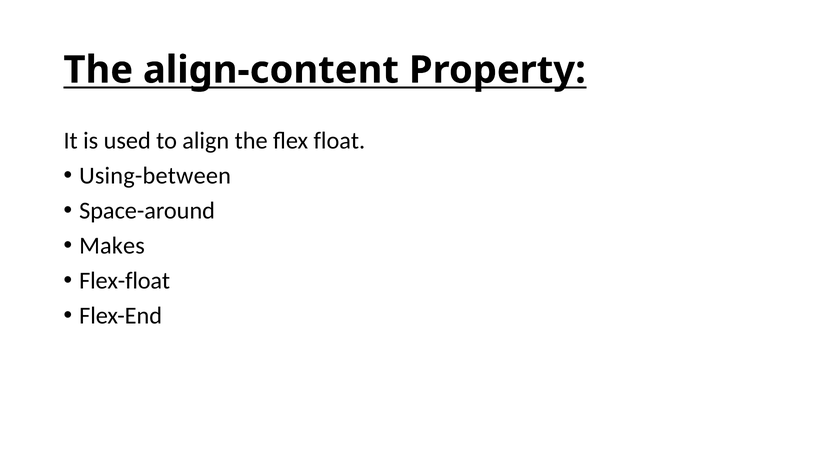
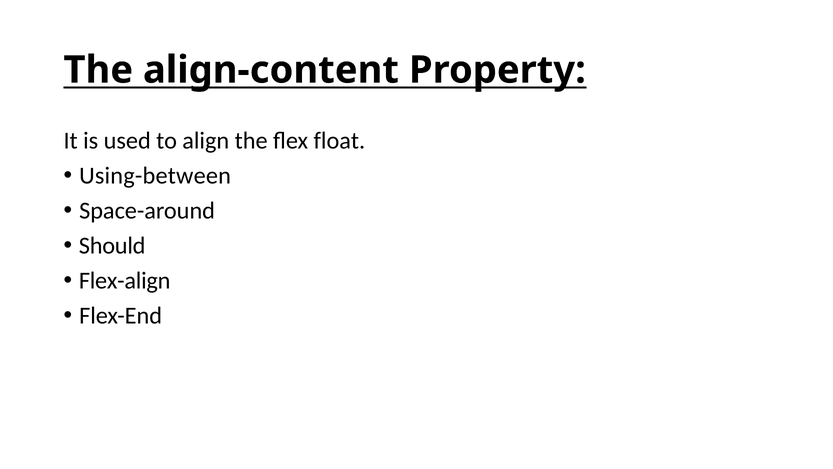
Makes: Makes -> Should (112, 246)
Flex-float: Flex-float -> Flex-align (125, 281)
